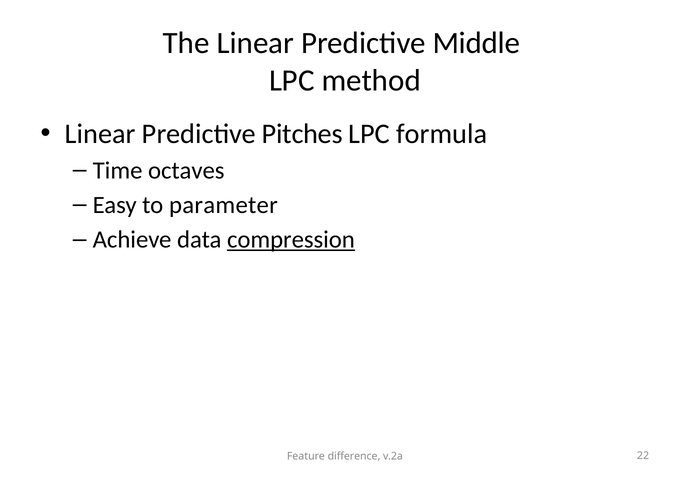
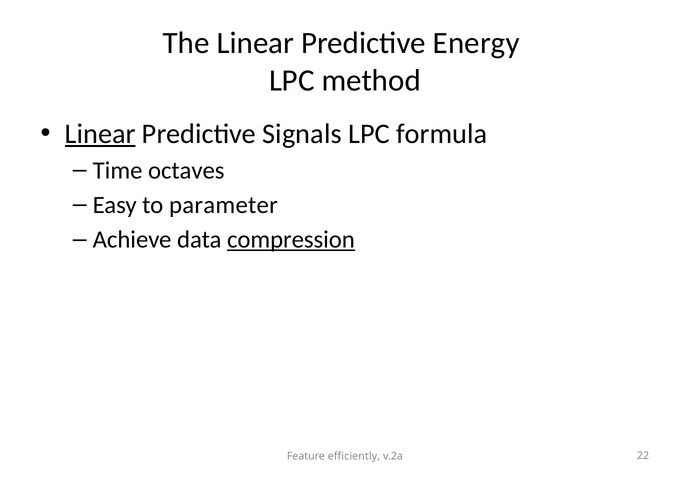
Middle: Middle -> Energy (476, 43)
Linear underline: none -> present (100, 134)
Pitches: Pitches -> Signals (302, 134)
difference: difference -> efficiently (354, 456)
